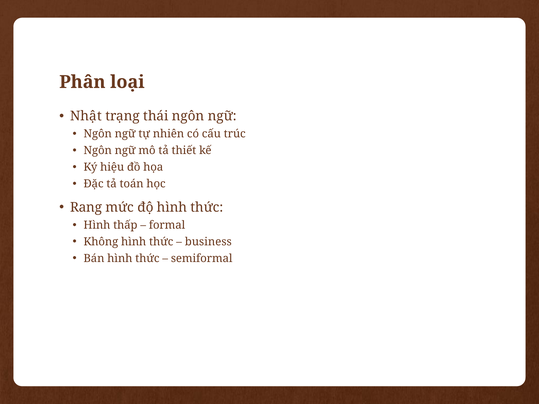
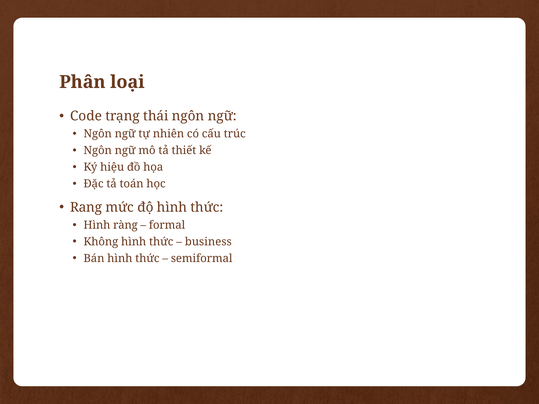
Nhật: Nhật -> Code (86, 116)
thấp: thấp -> ràng (125, 225)
